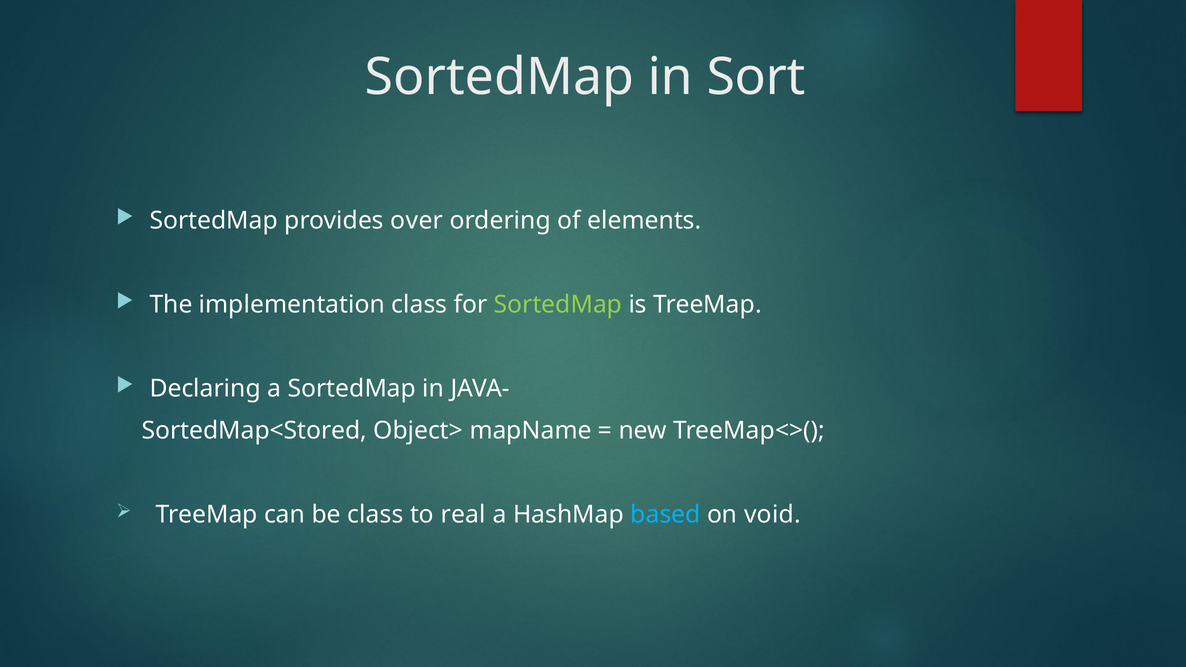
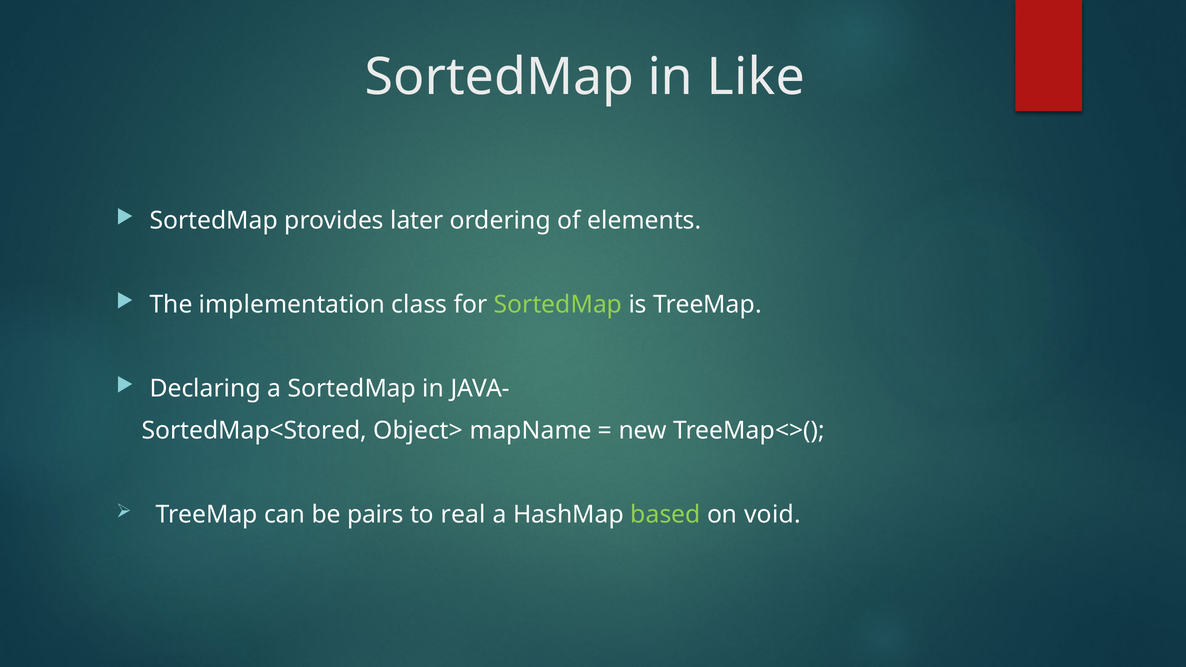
Sort: Sort -> Like (756, 77)
over: over -> later (417, 221)
be class: class -> pairs (375, 515)
based colour: light blue -> light green (665, 515)
